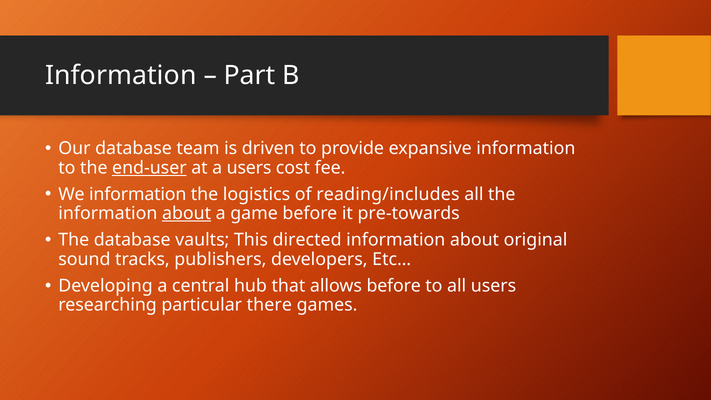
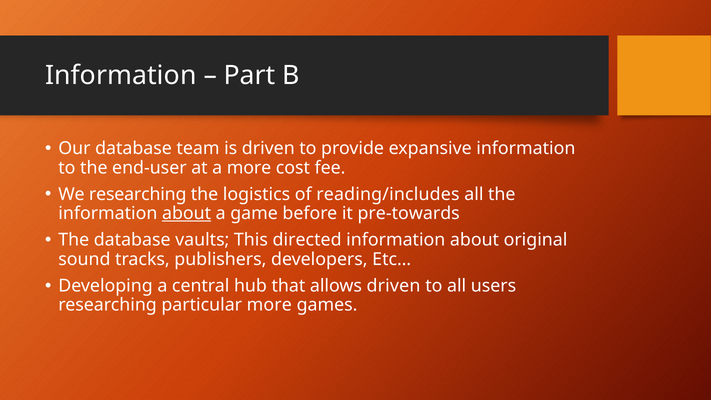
end-user underline: present -> none (149, 168)
a users: users -> more (249, 168)
We information: information -> researching (138, 194)
allows before: before -> driven (393, 286)
particular there: there -> more (269, 305)
